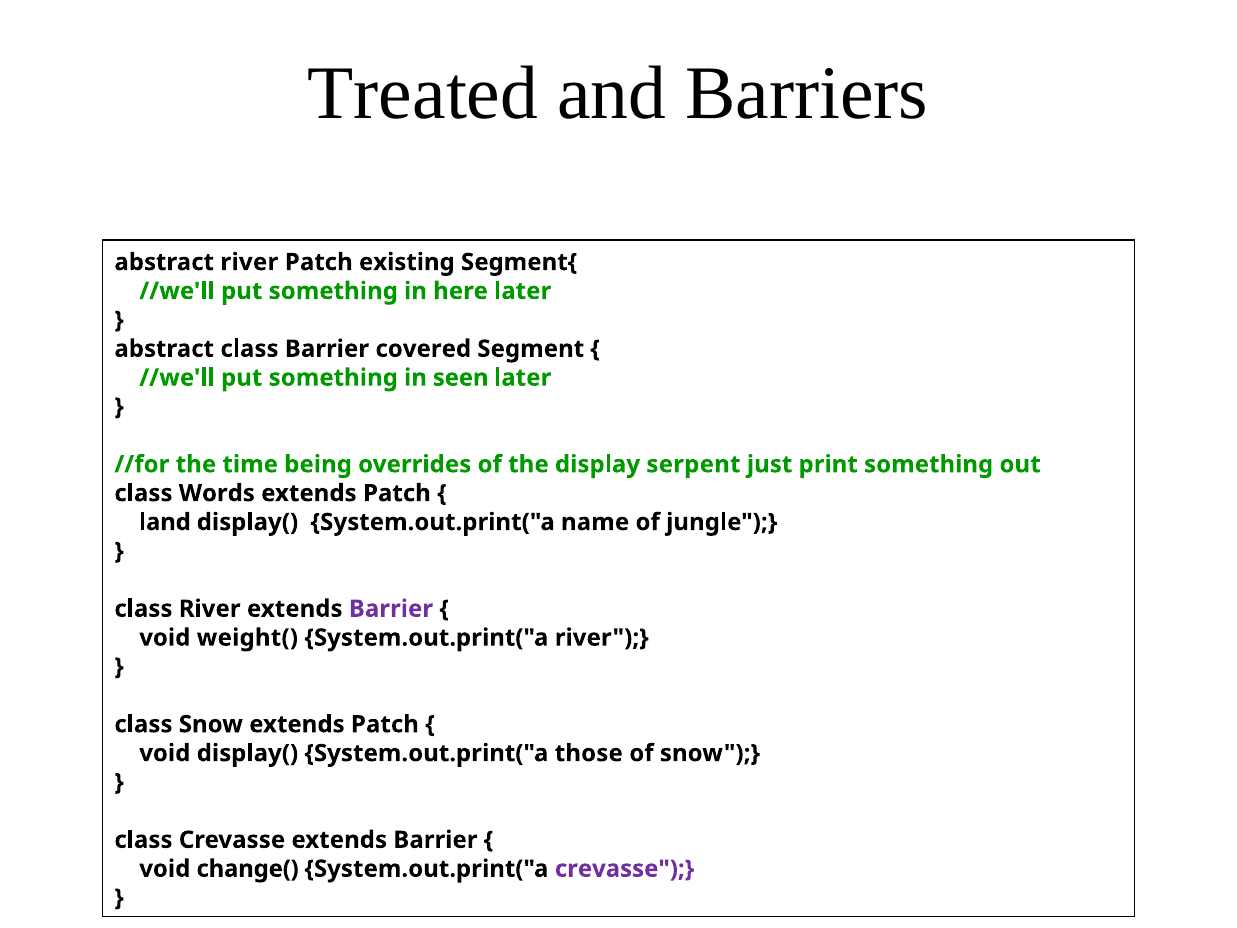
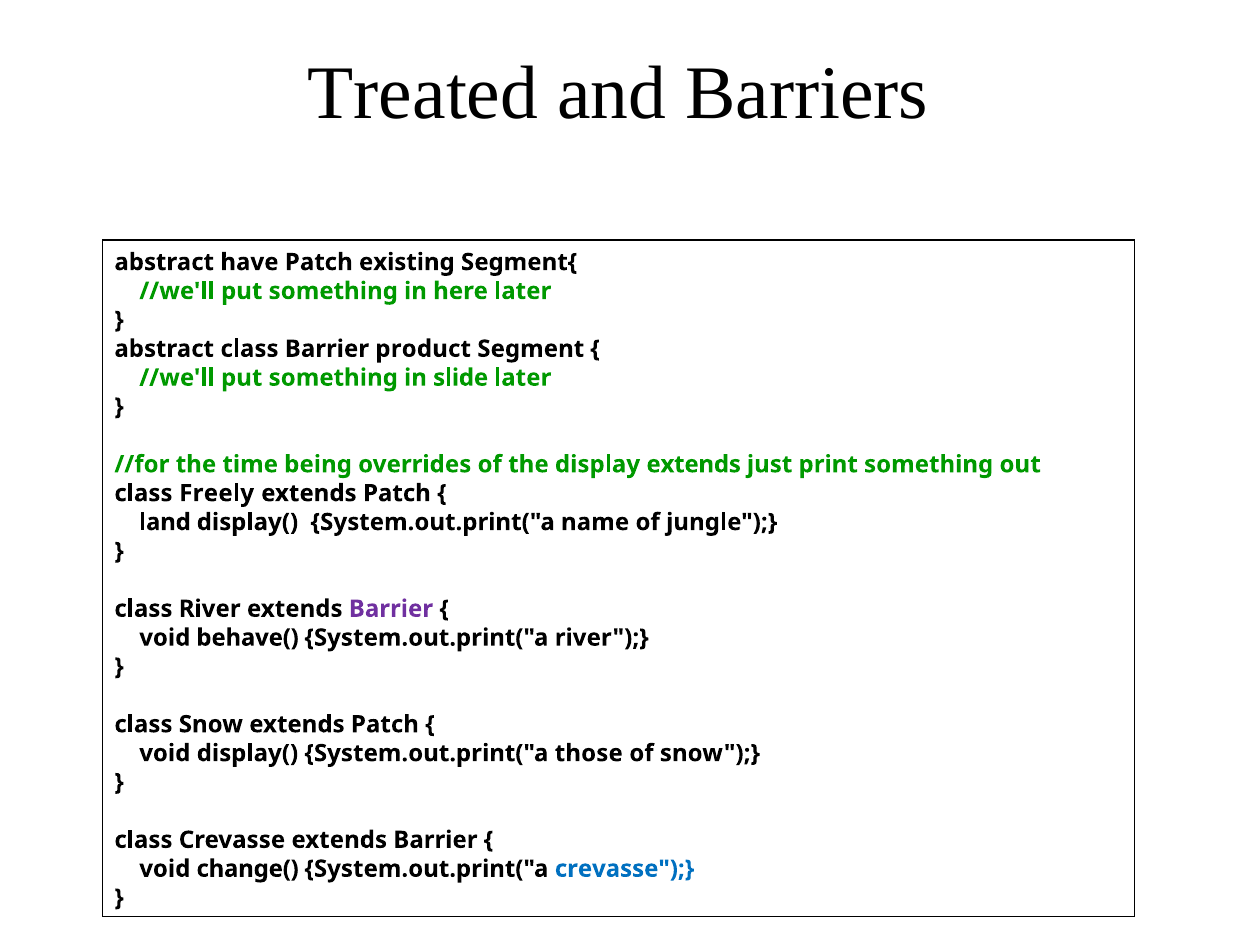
abstract river: river -> have (249, 262)
covered: covered -> product (423, 349)
seen: seen -> slide (461, 378)
display serpent: serpent -> extends (694, 464)
Words: Words -> Freely (217, 493)
weight(: weight( -> behave( (248, 638)
crevasse colour: purple -> blue (624, 869)
